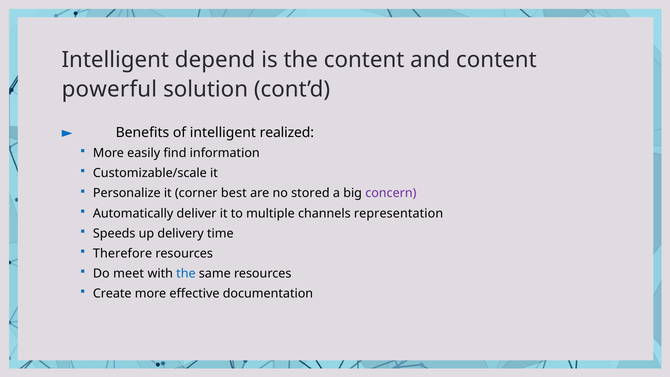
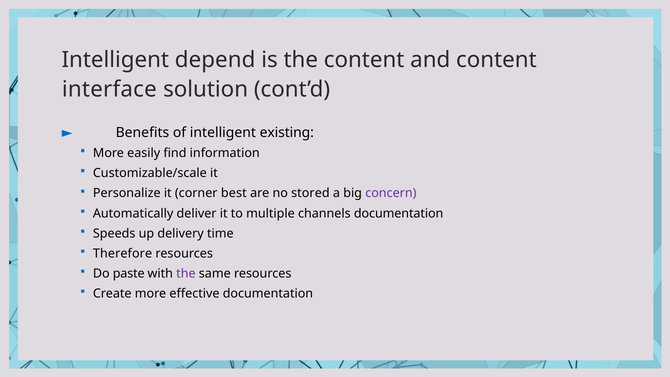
powerful: powerful -> interface (109, 89)
realized: realized -> existing (287, 132)
channels representation: representation -> documentation (399, 213)
meet: meet -> paste (129, 274)
the colour: blue -> purple (186, 274)
